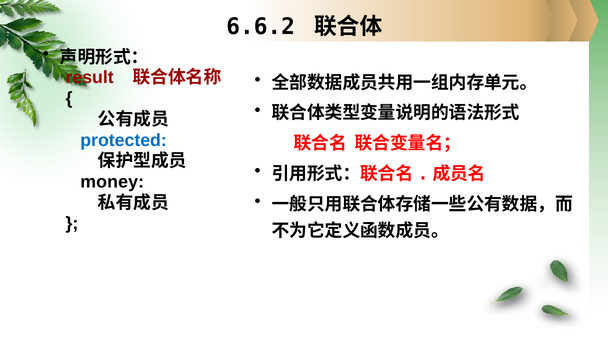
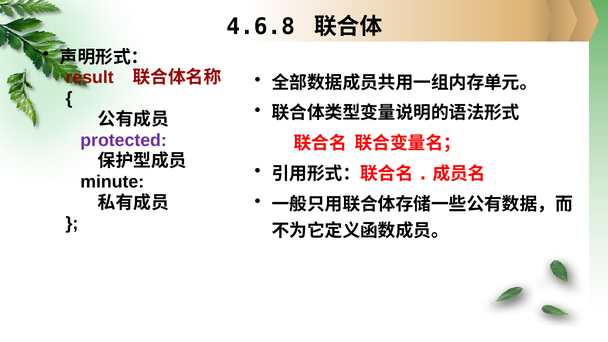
6.6.2: 6.6.2 -> 4.6.8 (261, 27)
protected colour: blue -> purple (124, 140)
money: money -> minute (112, 182)
